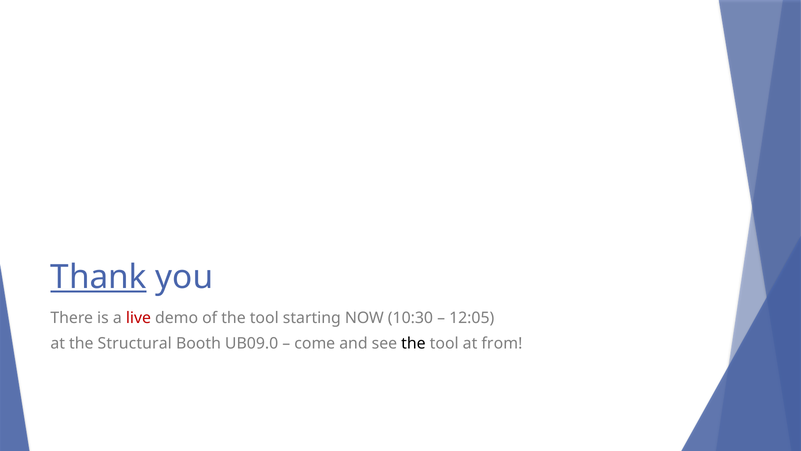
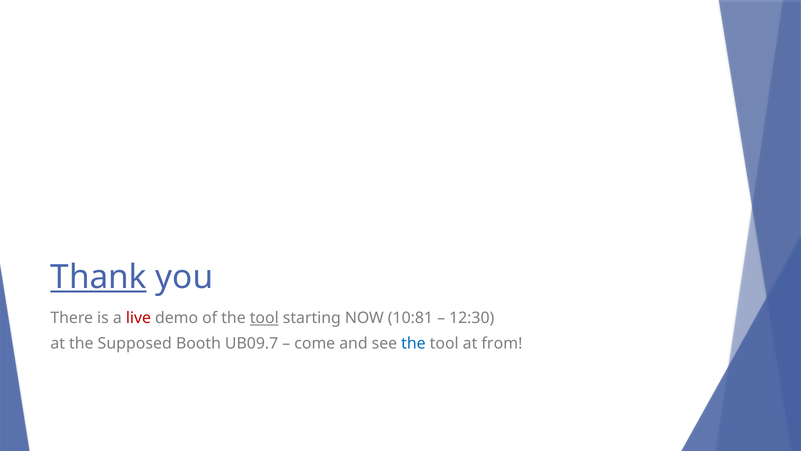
tool underline: none -> present (264, 318)
10:30: 10:30 -> 10:81 (410, 318)
12:05: 12:05 -> 12:30 (472, 318)
Structural: Structural -> Supposed (135, 343)
UB09.0: UB09.0 -> UB09.7 (252, 343)
the colour: black -> blue (413, 343)
